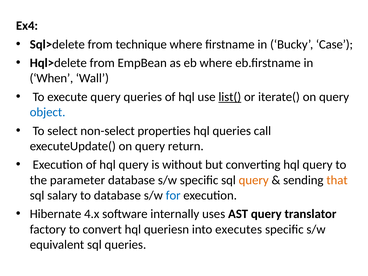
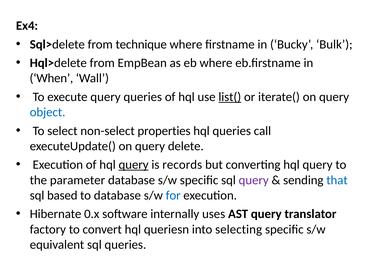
Case: Case -> Bulk (334, 44)
return: return -> delete (186, 146)
query underline: none -> present (134, 165)
without: without -> records (182, 165)
query colour: orange -> purple (254, 180)
that colour: orange -> blue (337, 180)
salary: salary -> based (62, 195)
4.x: 4.x -> 0.x (92, 214)
executes: executes -> selecting (239, 229)
